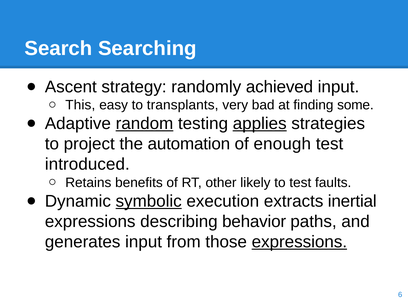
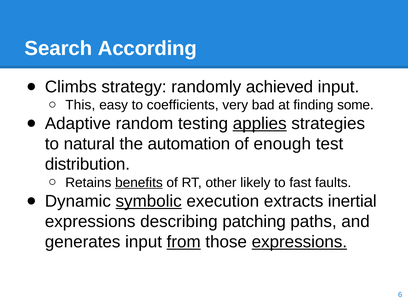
Searching: Searching -> According (147, 48)
Ascent: Ascent -> Climbs (71, 87)
transplants: transplants -> coefficients (183, 105)
random underline: present -> none (144, 124)
project: project -> natural (89, 144)
introduced: introduced -> distribution (87, 164)
benefits underline: none -> present (139, 183)
to test: test -> fast (300, 183)
behavior: behavior -> patching (254, 222)
from underline: none -> present (184, 242)
